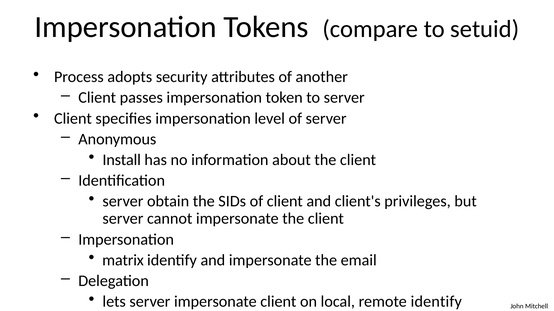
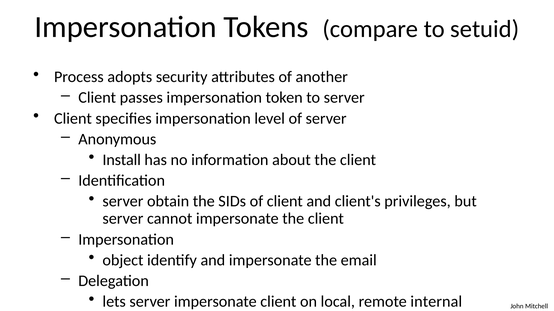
matrix: matrix -> object (123, 261)
remote identify: identify -> internal (436, 302)
